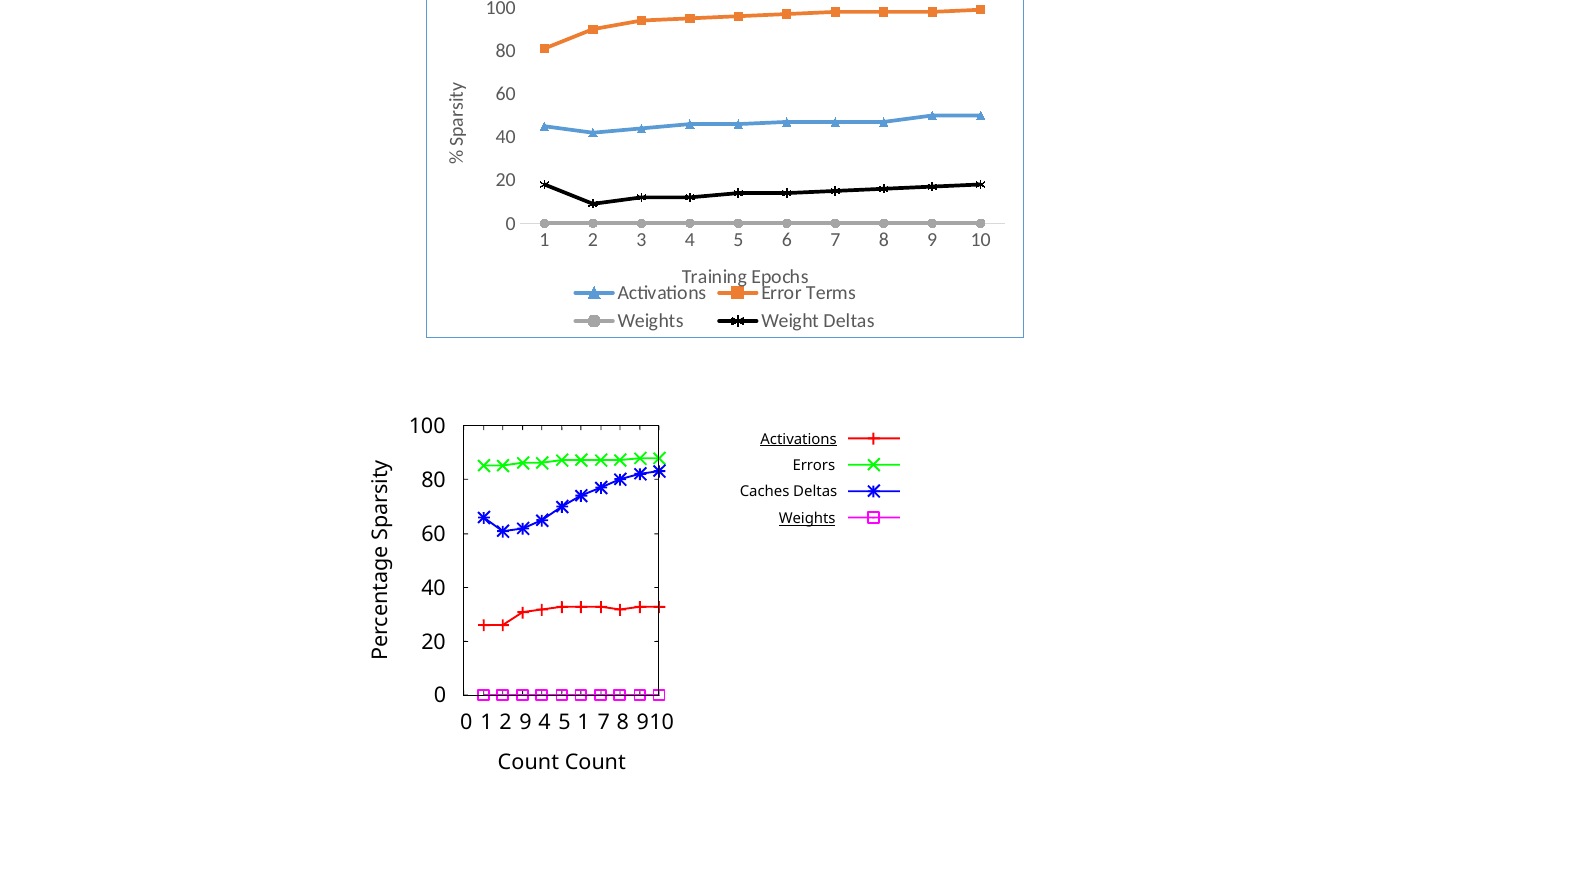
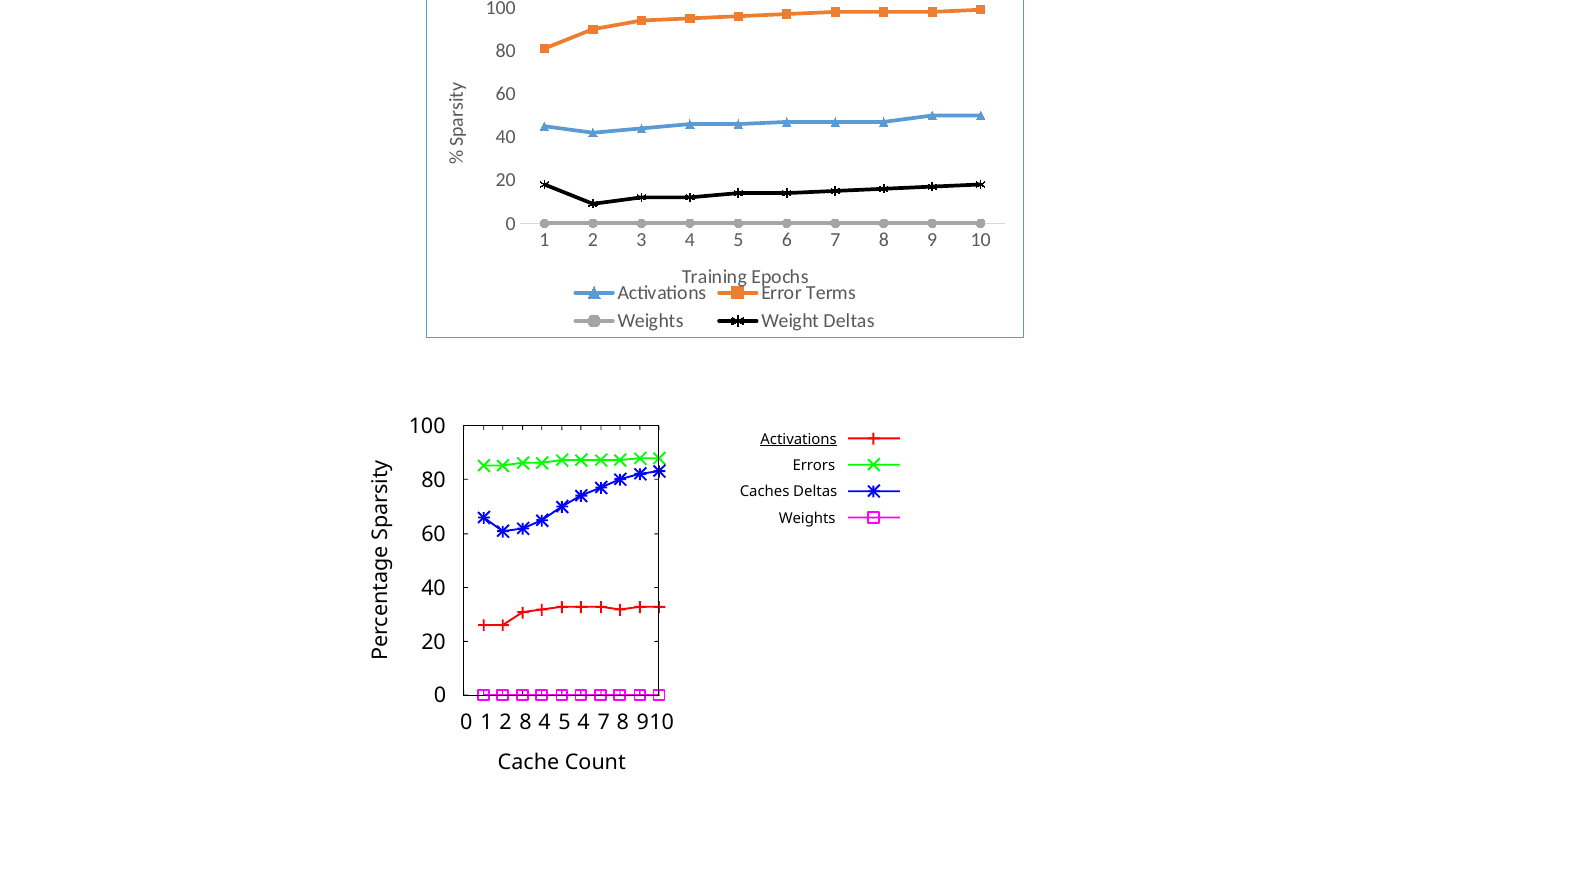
Weights underline: present -> none (807, 519)
2 9: 9 -> 8 (525, 722)
5 1: 1 -> 4 (584, 722)
Count: Count -> Cache (528, 762)
